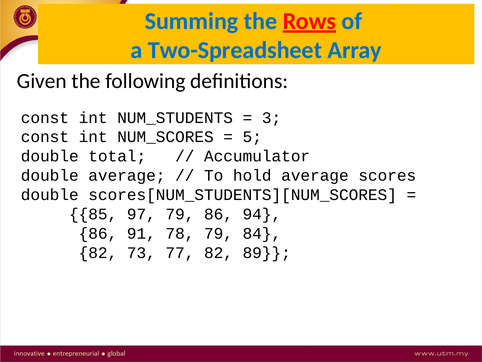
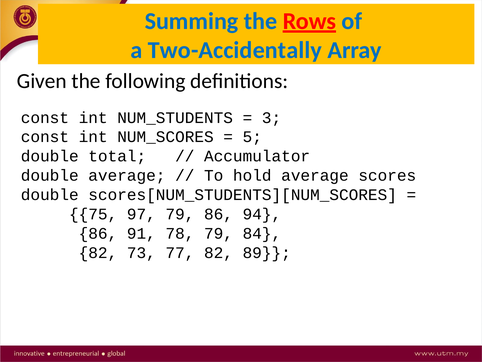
Two-Spreadsheet: Two-Spreadsheet -> Two-Accidentally (235, 50)
85: 85 -> 75 (93, 214)
